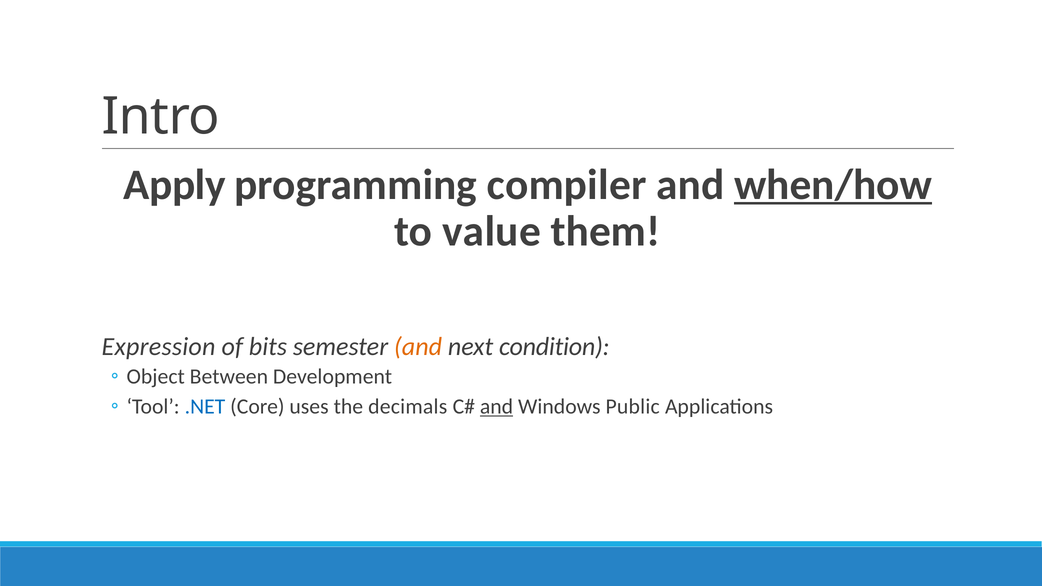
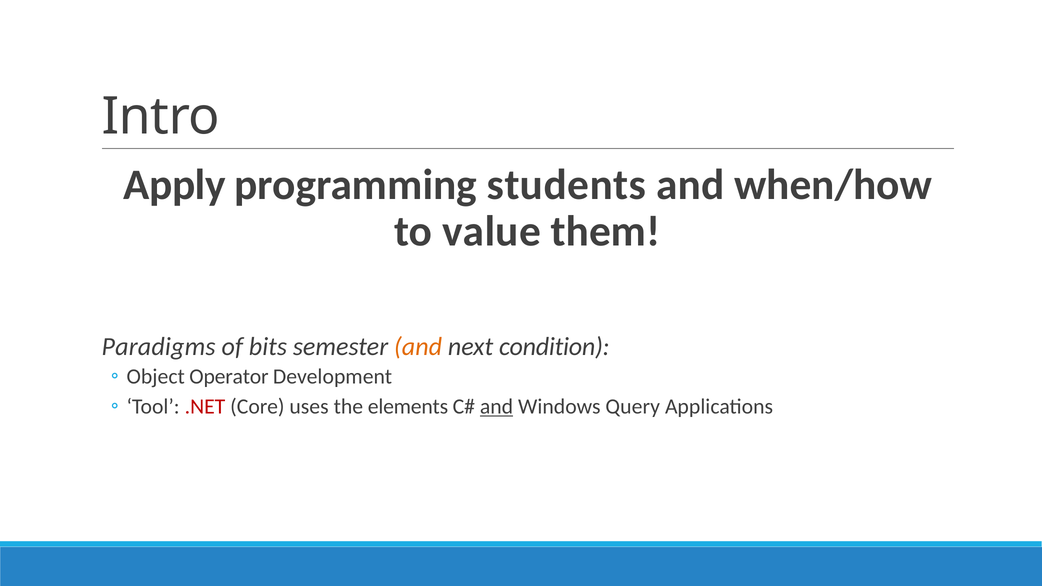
compiler: compiler -> students (566, 185)
when/how underline: present -> none (833, 185)
Expression: Expression -> Paradigms (159, 347)
Between: Between -> Operator (229, 377)
.NET colour: blue -> red (205, 407)
decimals: decimals -> elements (408, 407)
Public: Public -> Query (633, 407)
